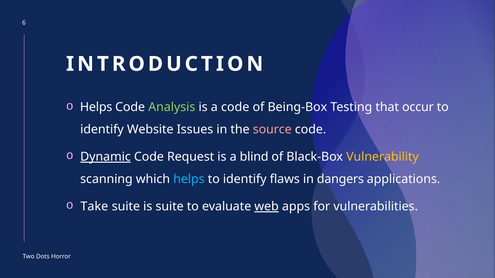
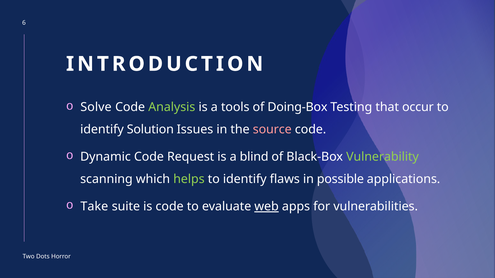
Helps: Helps -> Solve (96, 107)
a code: code -> tools (235, 107)
Being-Box: Being-Box -> Doing-Box (297, 107)
Website: Website -> Solution (150, 130)
Dynamic underline: present -> none (105, 157)
Vulnerability colour: yellow -> light green (382, 157)
helps colour: light blue -> light green (189, 179)
dangers: dangers -> possible (340, 179)
is suite: suite -> code (170, 207)
